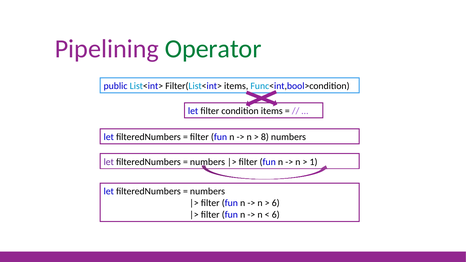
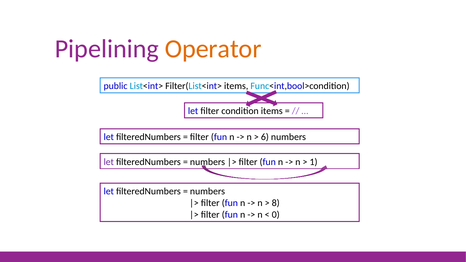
Operator colour: green -> orange (213, 49)
8: 8 -> 6 (265, 137)
6: 6 -> 8 (276, 203)
6: 6 -> 0 (276, 215)
